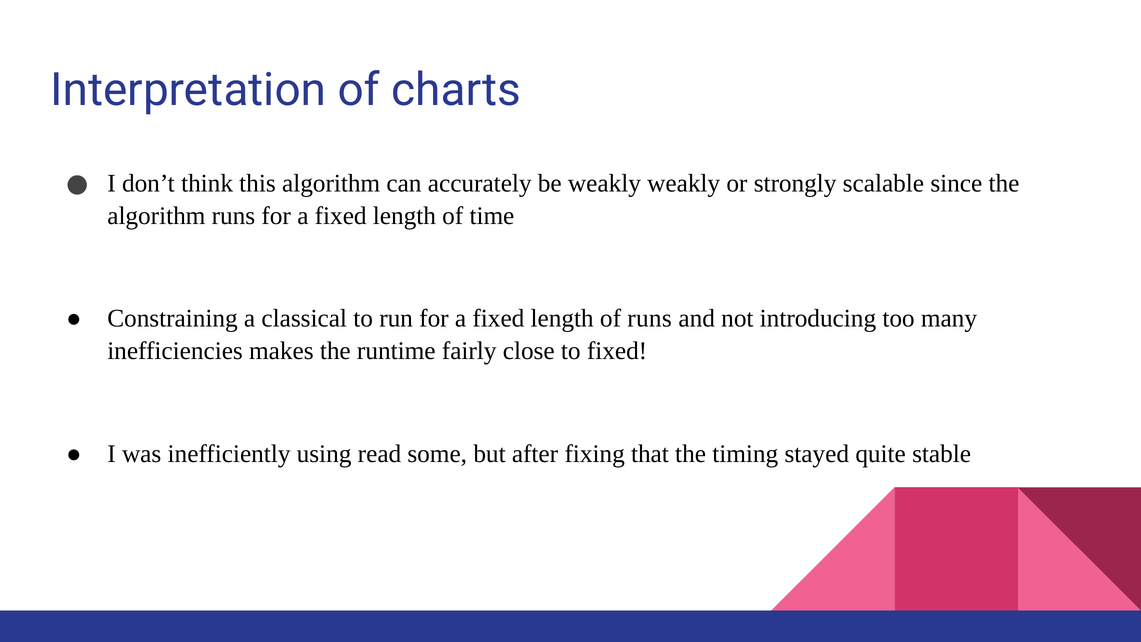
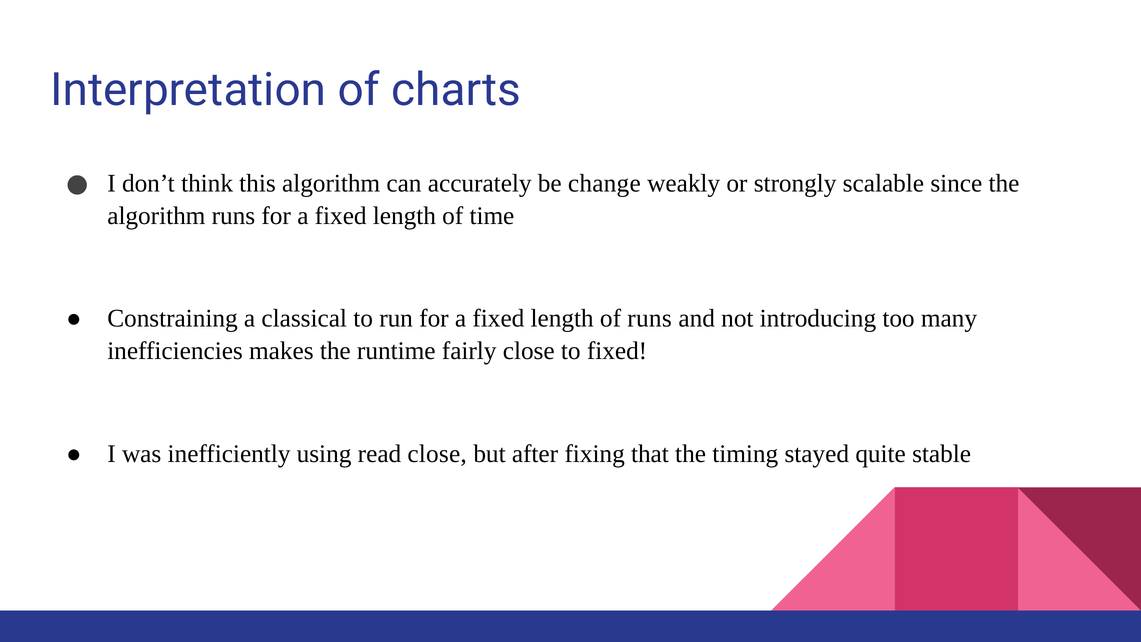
be weakly: weakly -> change (604, 183)
read some: some -> close (437, 454)
